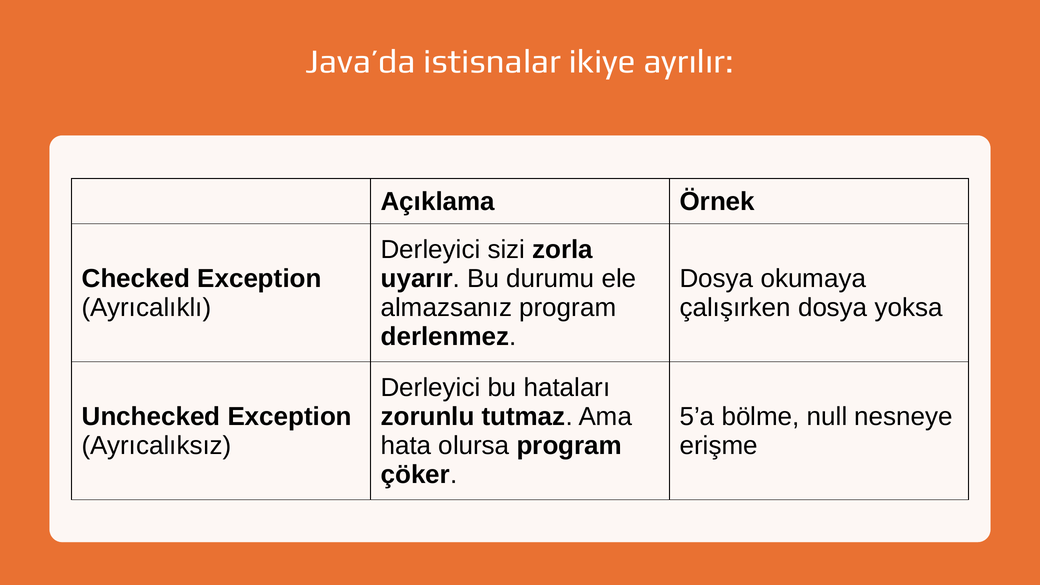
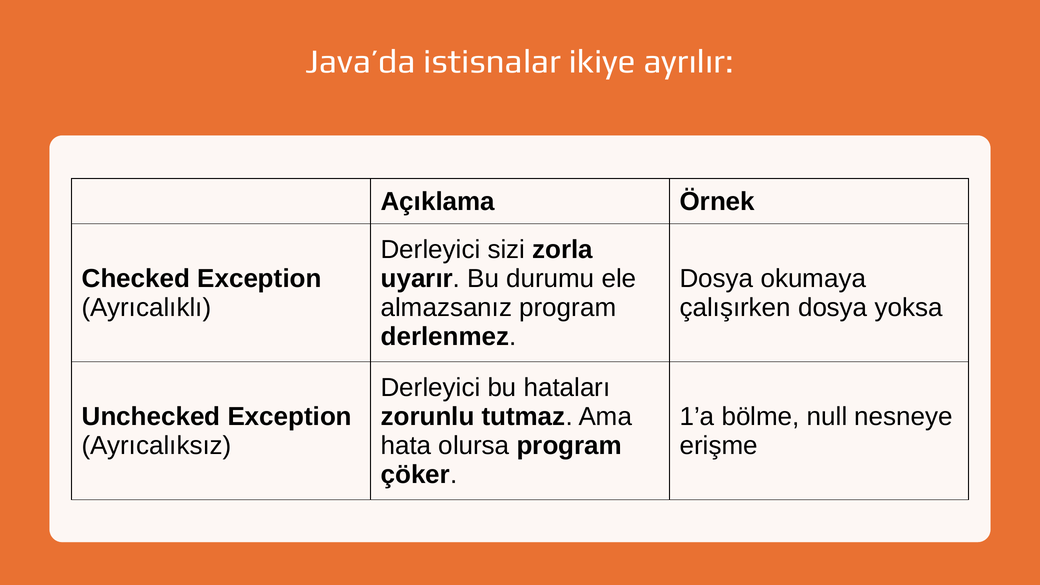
5’a: 5’a -> 1’a (697, 417)
